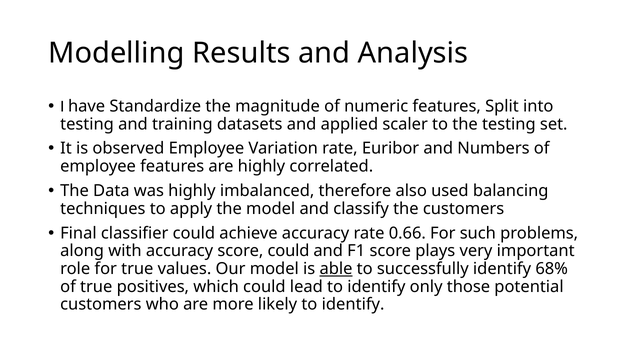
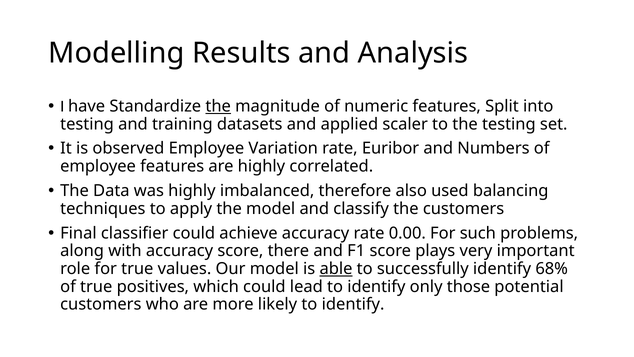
the underline: none -> present (218, 106)
0.66: 0.66 -> 0.00 (407, 233)
score could: could -> there (288, 251)
